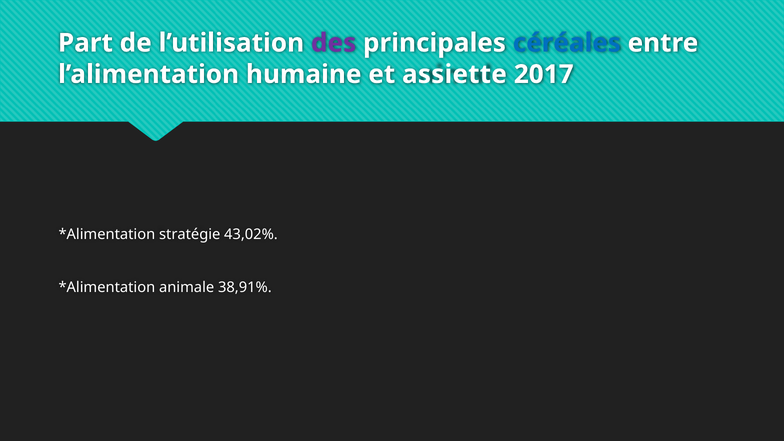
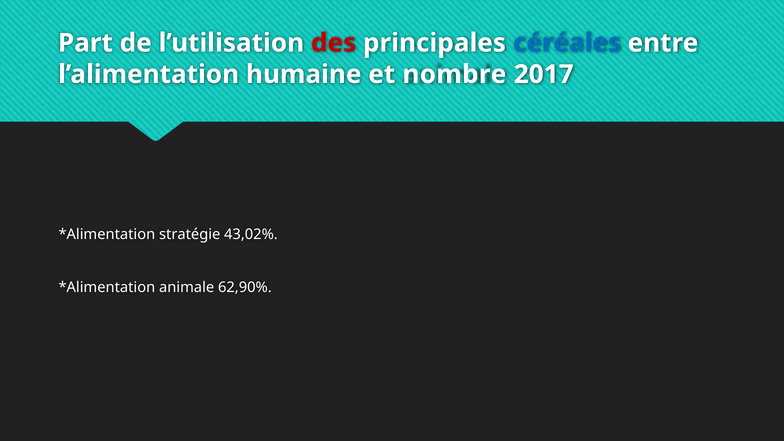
des colour: purple -> red (334, 43)
assiette: assiette -> nombre (454, 74)
38,91%: 38,91% -> 62,90% (245, 287)
